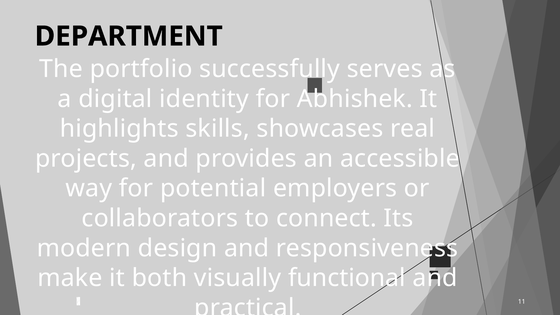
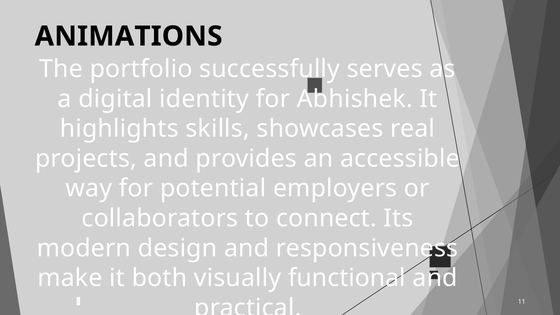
DEPARTMENT: DEPARTMENT -> ANIMATIONS (129, 36)
